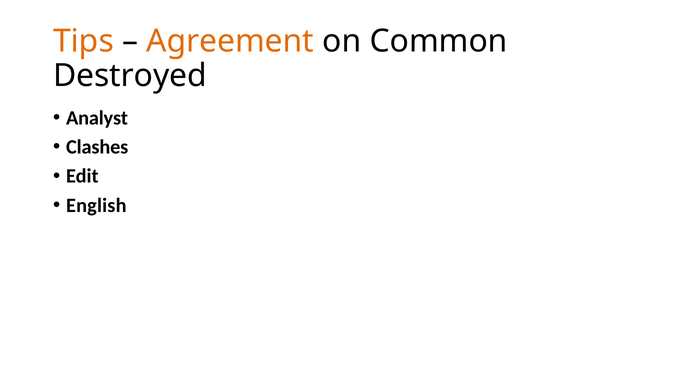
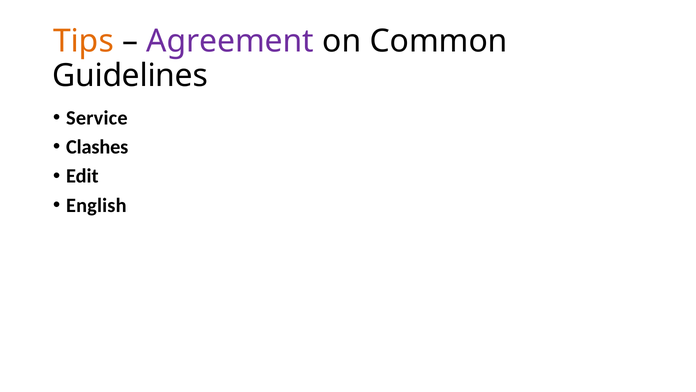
Agreement colour: orange -> purple (230, 41)
Destroyed: Destroyed -> Guidelines (130, 76)
Analyst: Analyst -> Service (97, 118)
